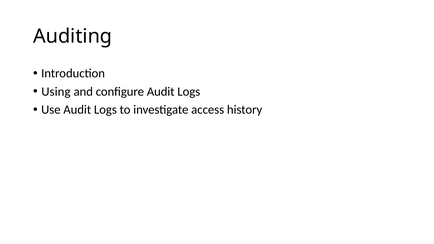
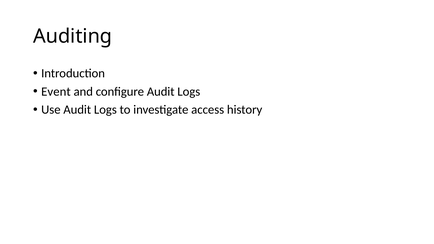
Using: Using -> Event (56, 92)
